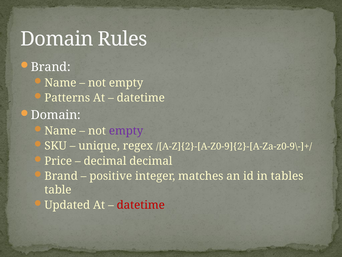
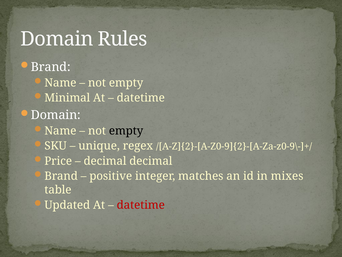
Patterns: Patterns -> Minimal (67, 98)
empty colour: purple -> black (126, 131)
tables: tables -> mixes (287, 176)
